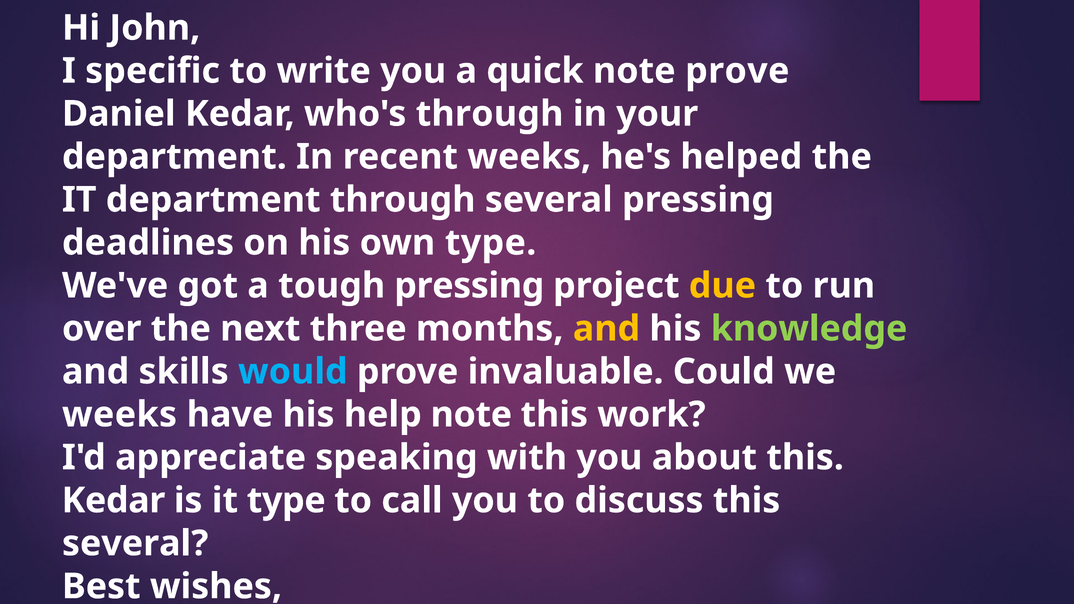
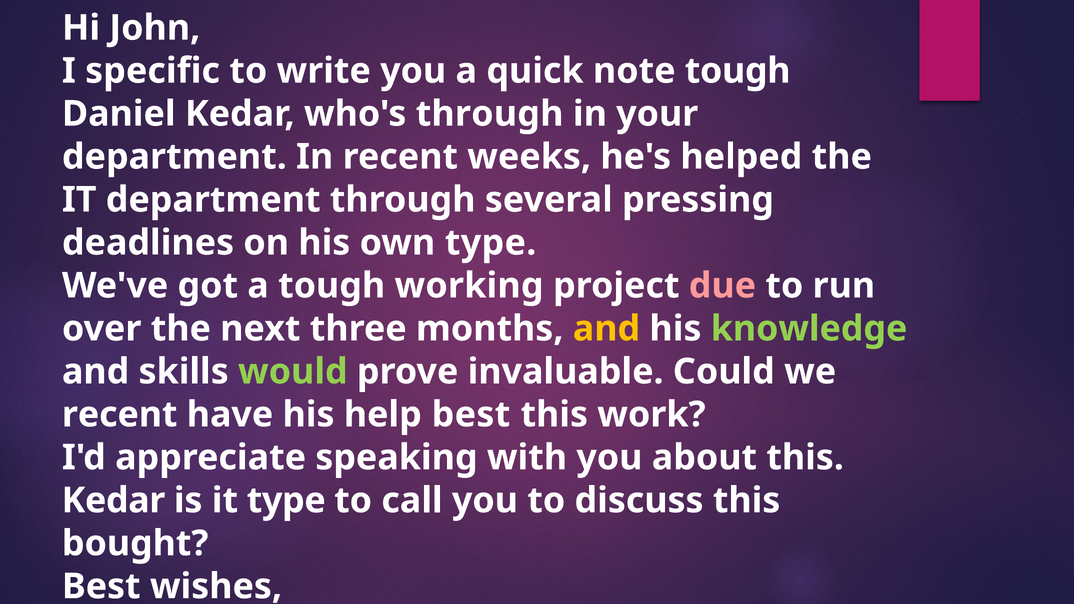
note prove: prove -> tough (738, 71)
tough pressing: pressing -> working (469, 286)
due colour: yellow -> pink (722, 286)
would colour: light blue -> light green (293, 372)
weeks: weeks -> recent (120, 415)
help note: note -> best (471, 415)
several: several -> bought (135, 544)
